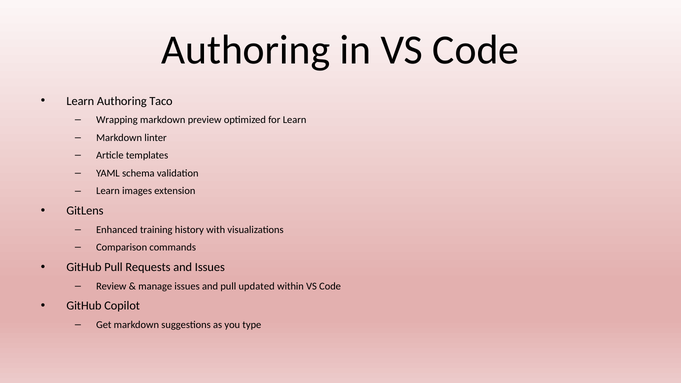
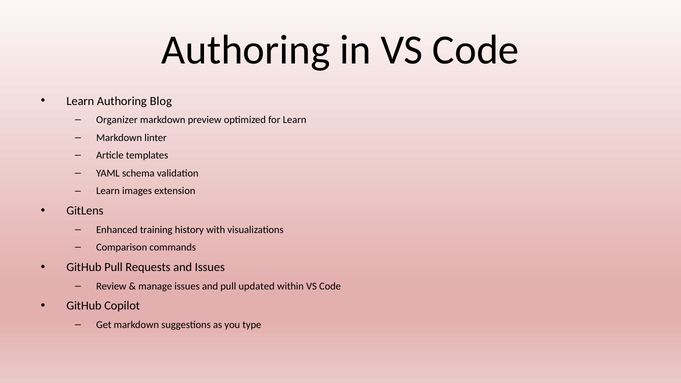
Taco: Taco -> Blog (161, 101)
Wrapping: Wrapping -> Organizer (117, 120)
